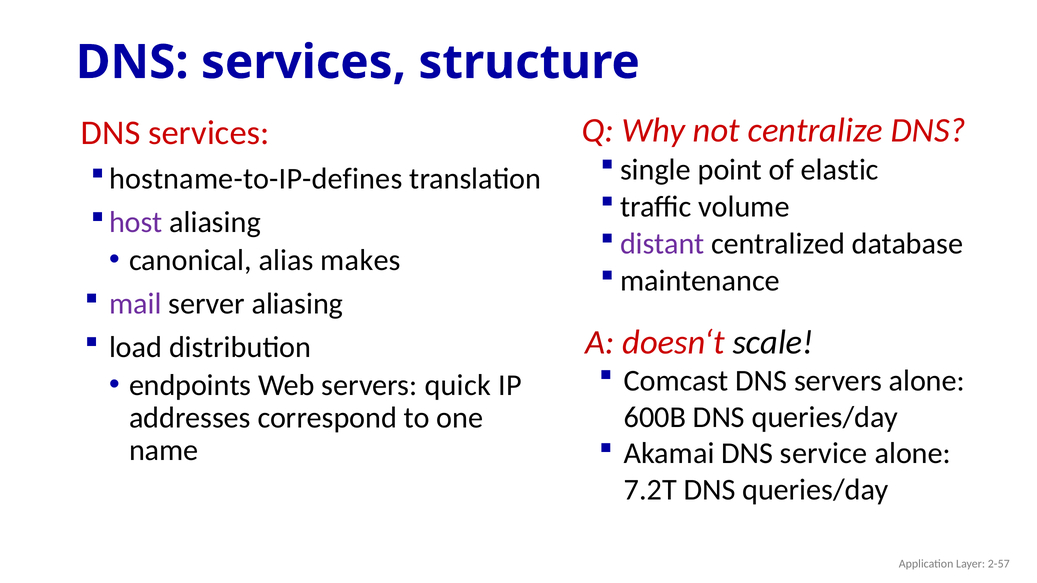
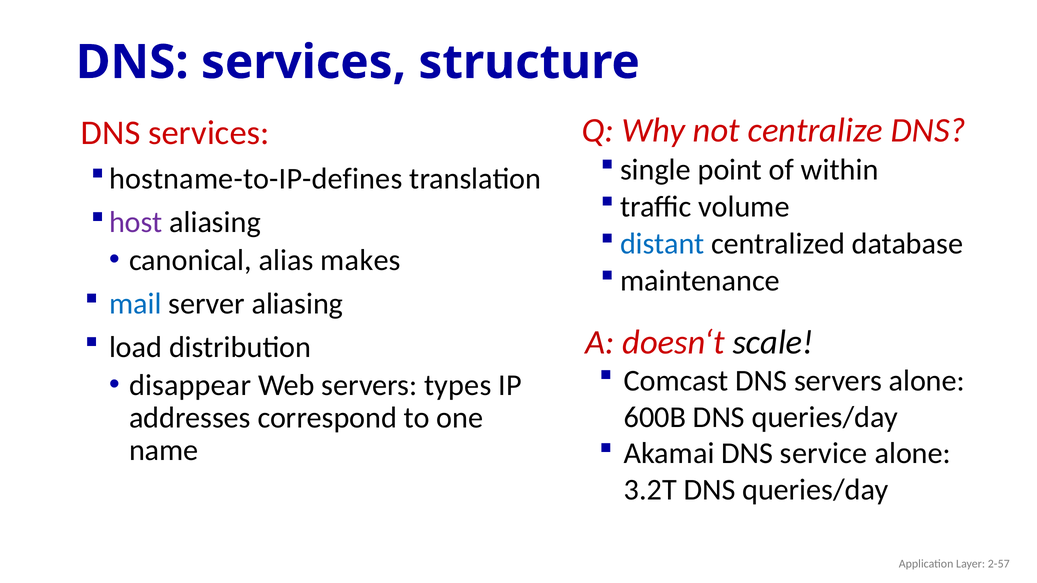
elastic: elastic -> within (840, 170)
distant colour: purple -> blue (662, 244)
mail colour: purple -> blue (135, 304)
endpoints: endpoints -> disappear (190, 385)
quick: quick -> types (458, 385)
7.2T: 7.2T -> 3.2T (650, 490)
